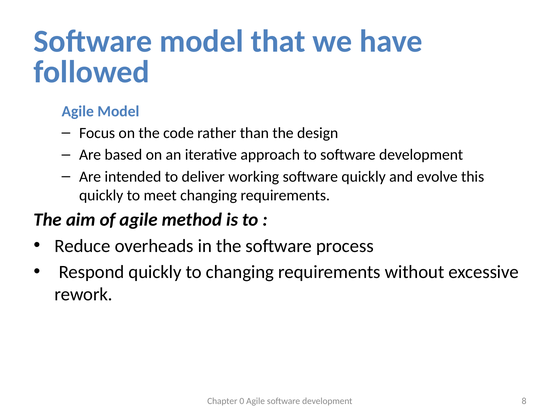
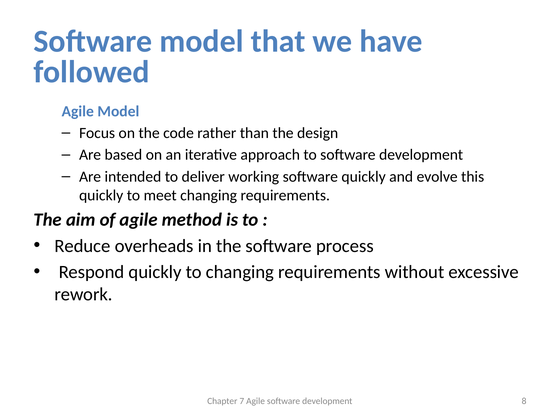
0: 0 -> 7 (242, 401)
